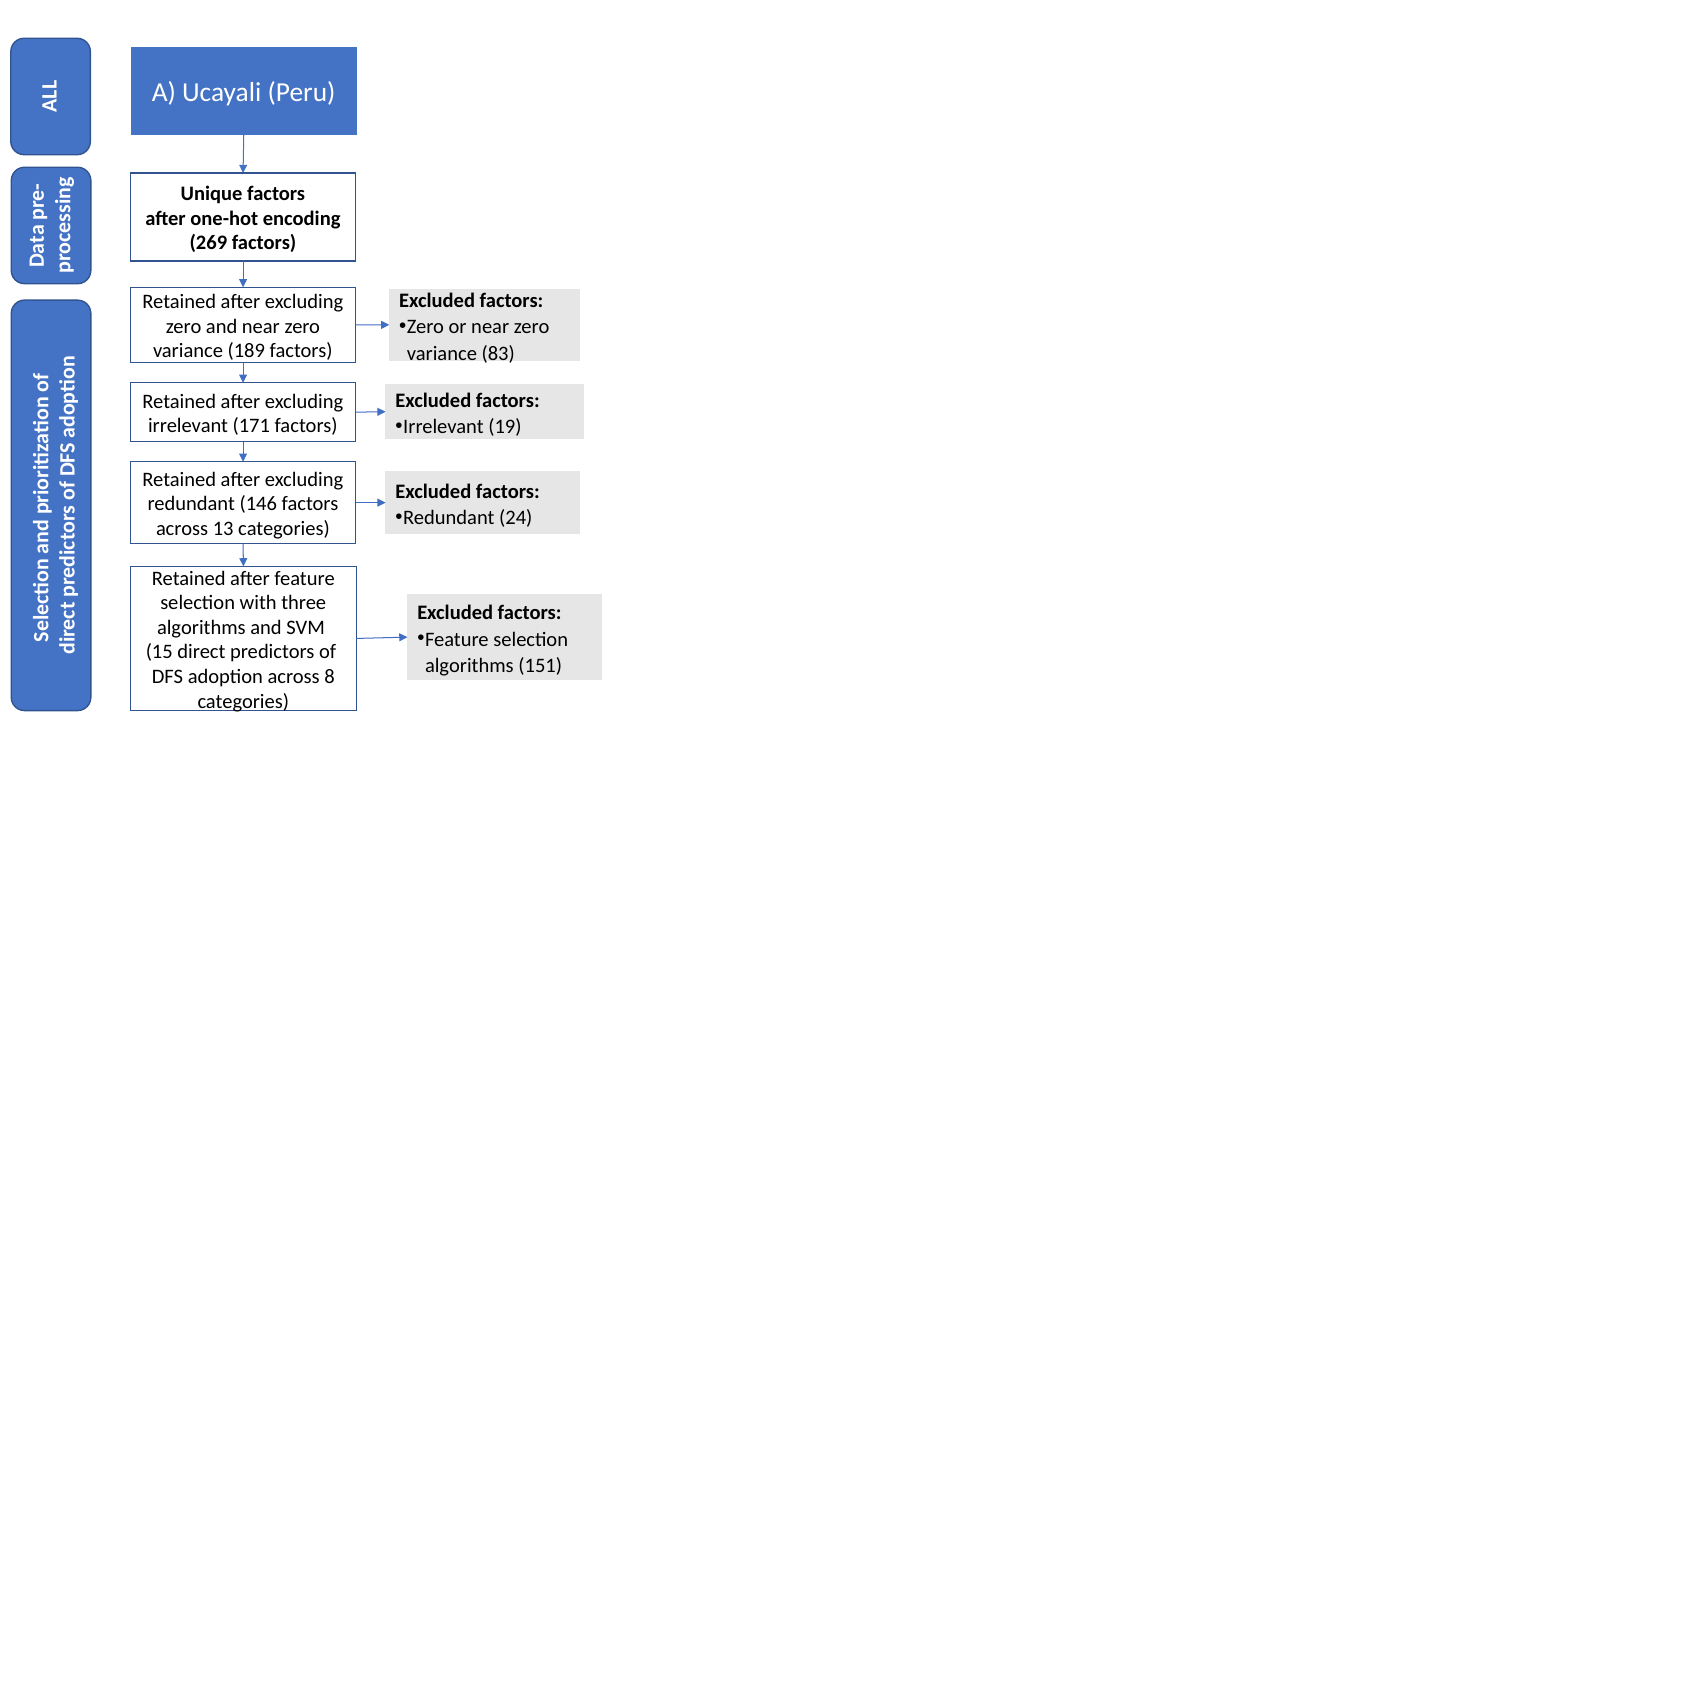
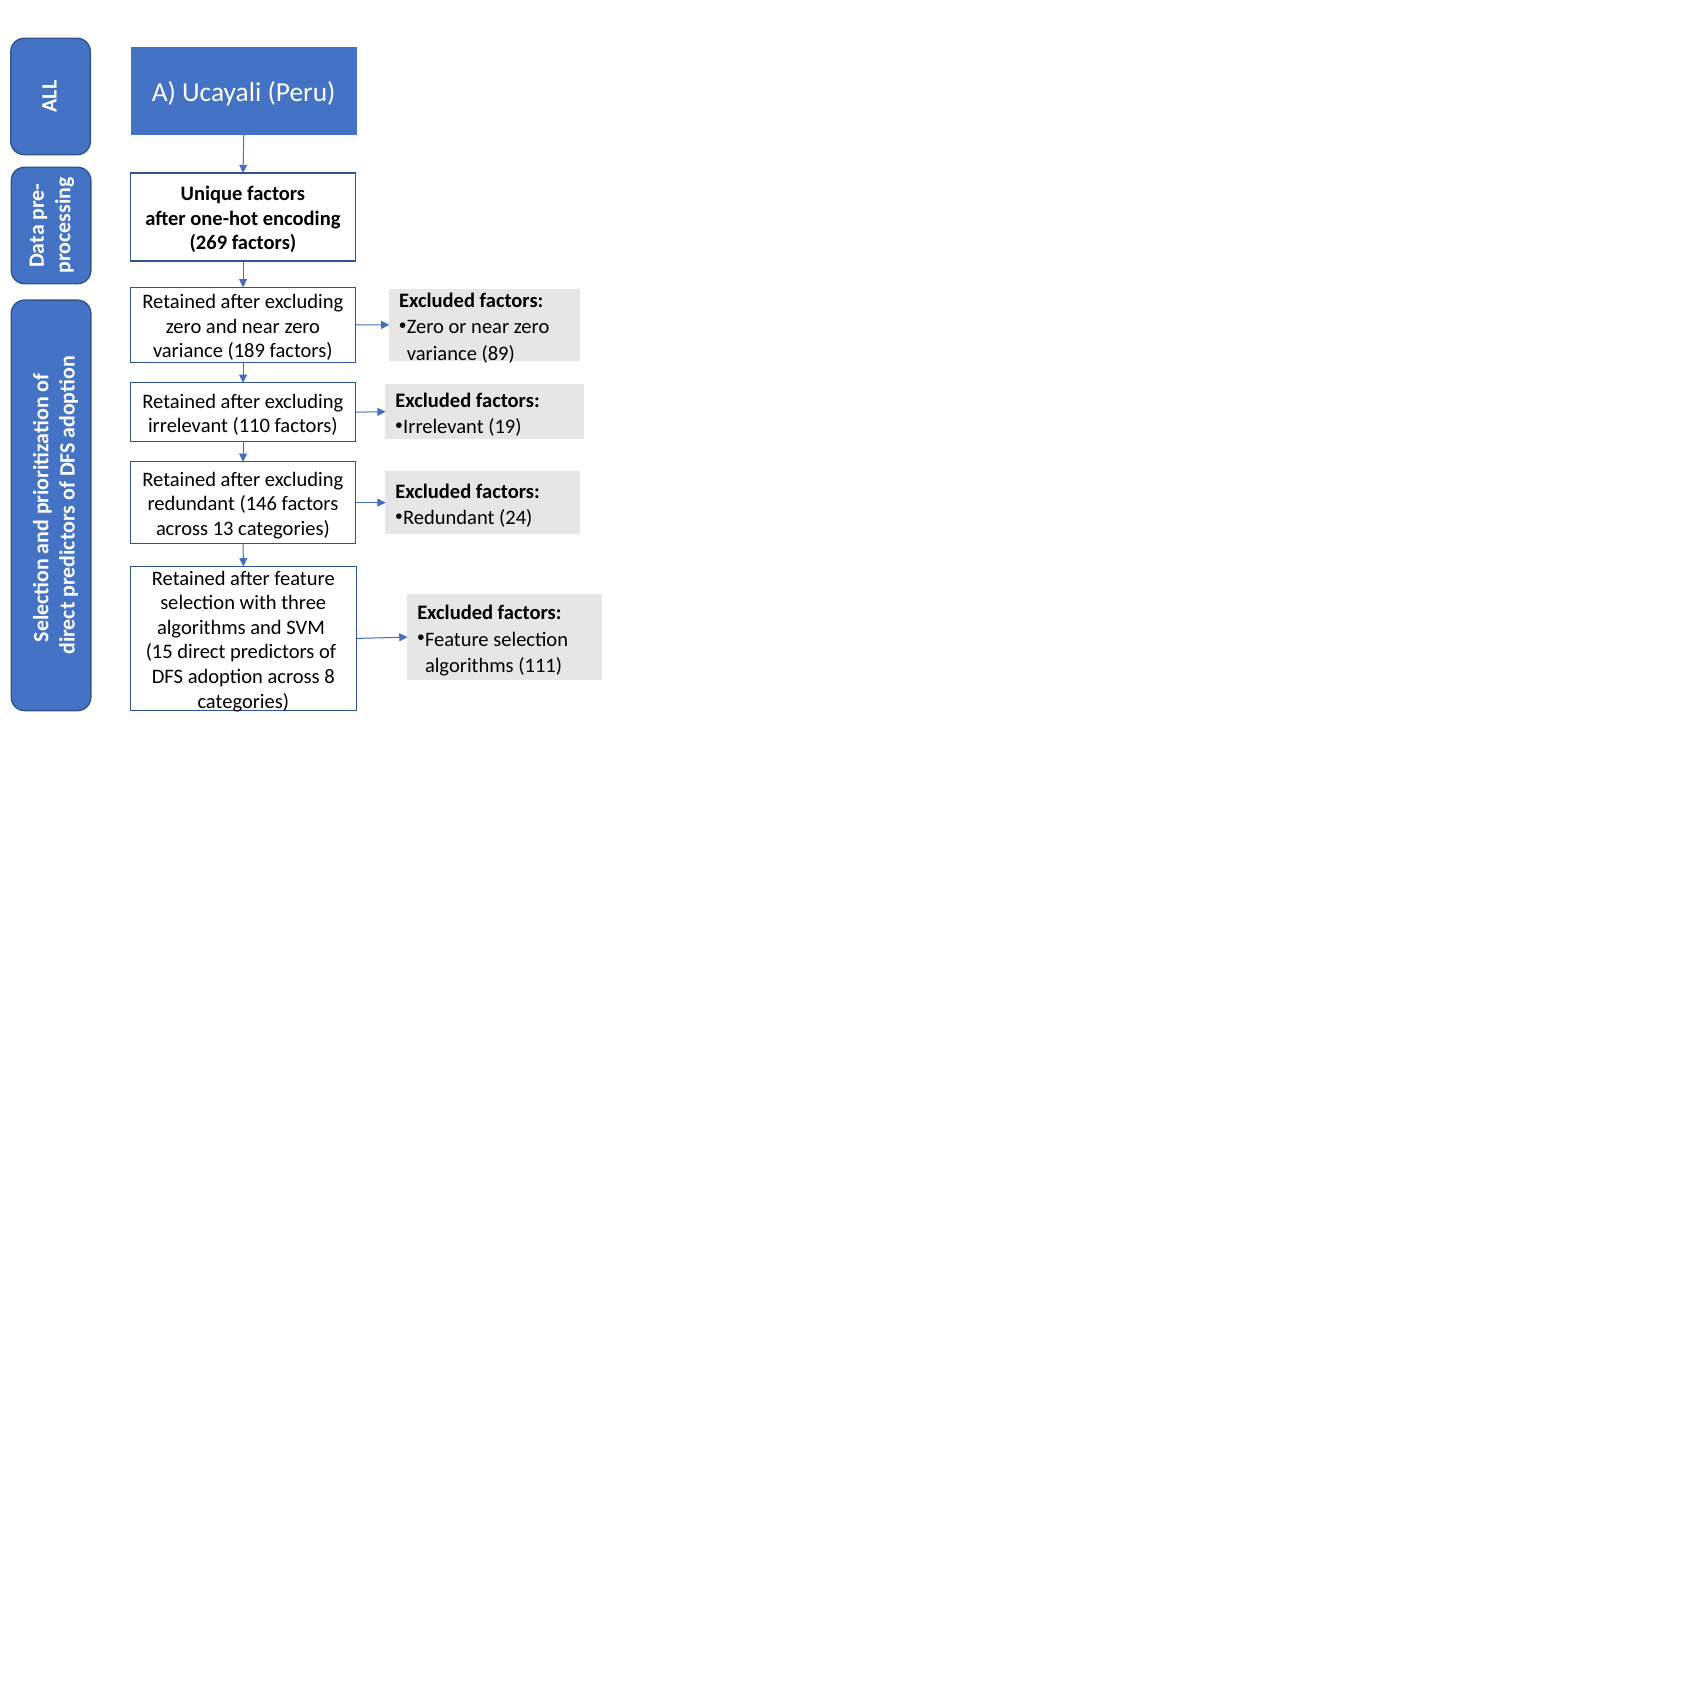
83: 83 -> 89 (498, 353)
171: 171 -> 110 (251, 426)
151: 151 -> 111 (540, 666)
